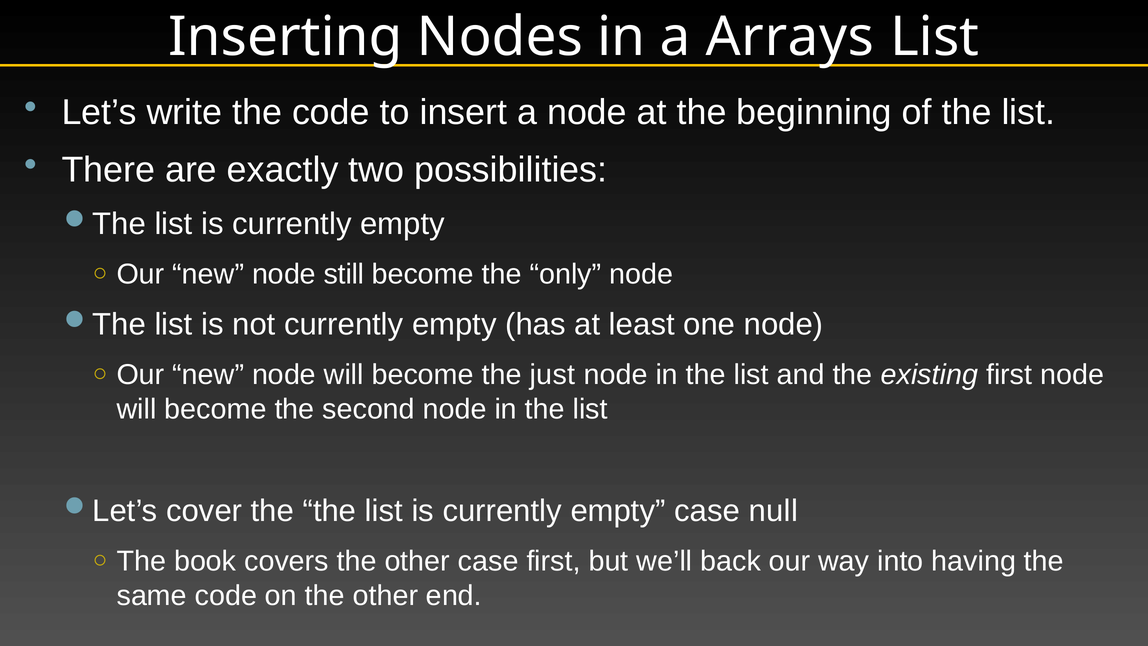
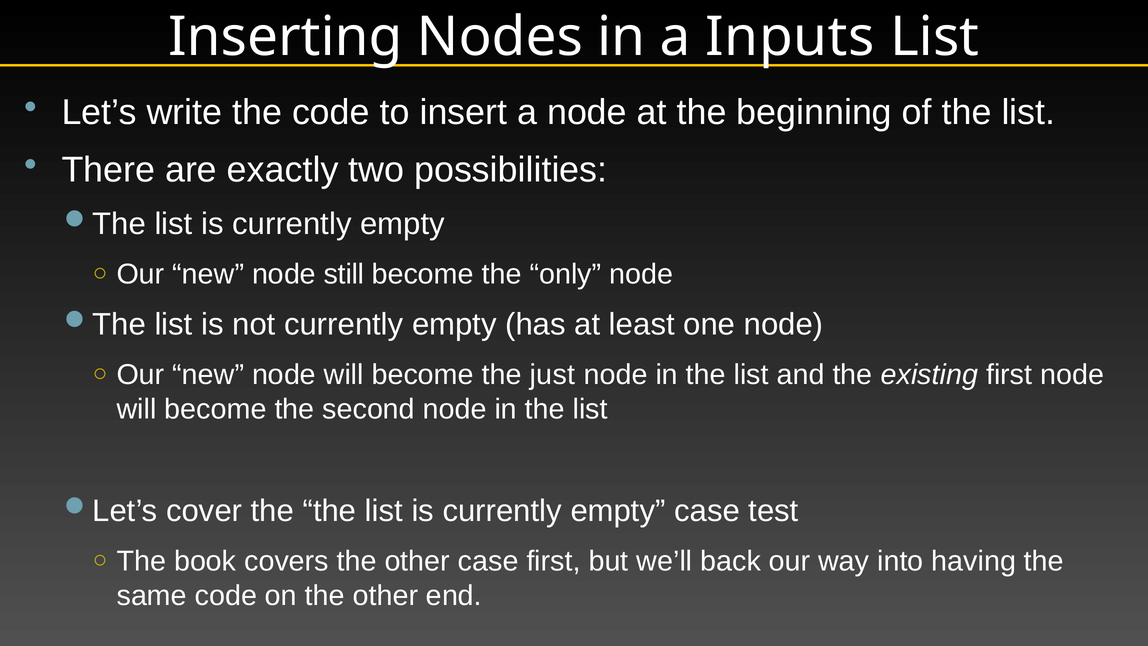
Arrays: Arrays -> Inputs (790, 37)
null: null -> test (774, 511)
